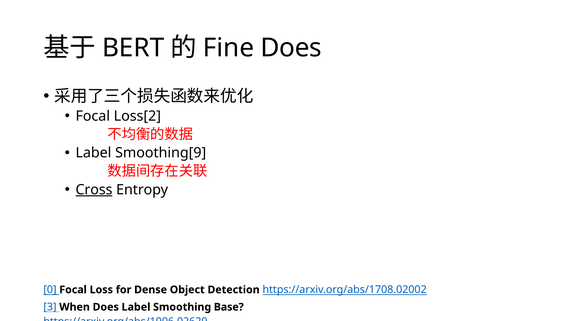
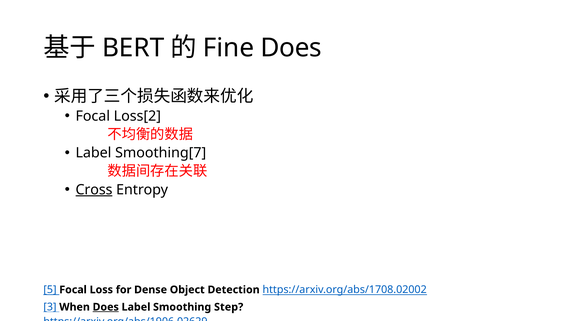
Smoothing[9: Smoothing[9 -> Smoothing[7 (161, 153)
0: 0 -> 5 (50, 289)
Does underline: none -> present (106, 307)
Base: Base -> Step (229, 307)
